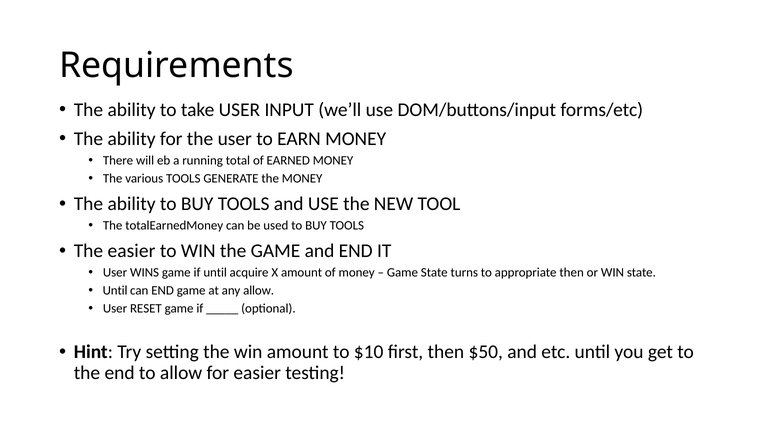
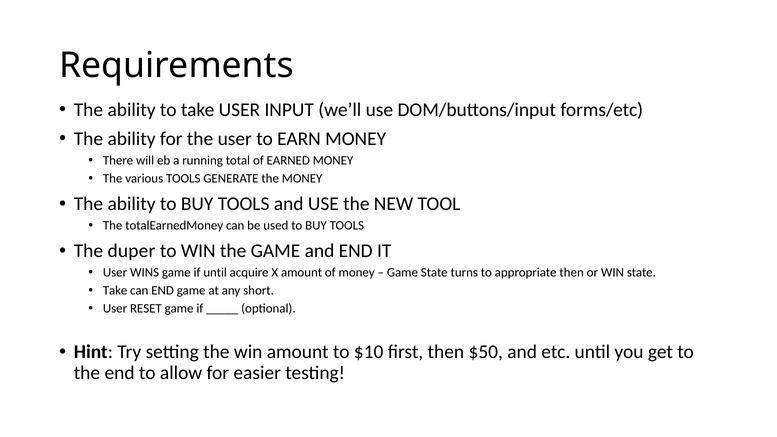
The easier: easier -> duper (131, 251)
Until: Until -> Take (115, 290)
any allow: allow -> short (259, 290)
